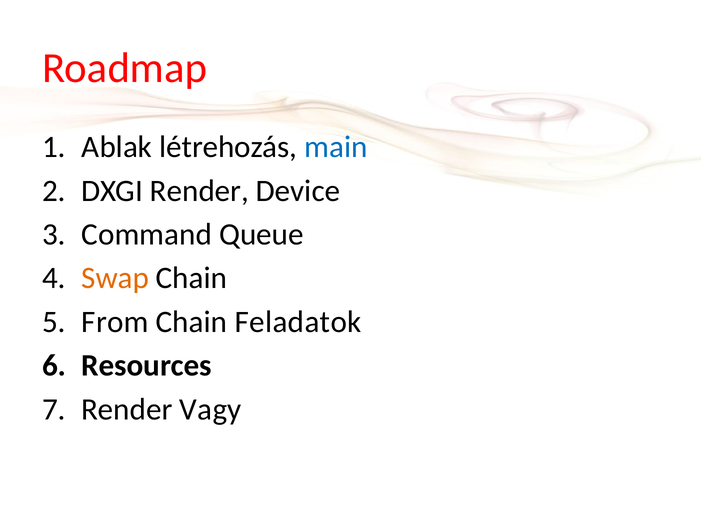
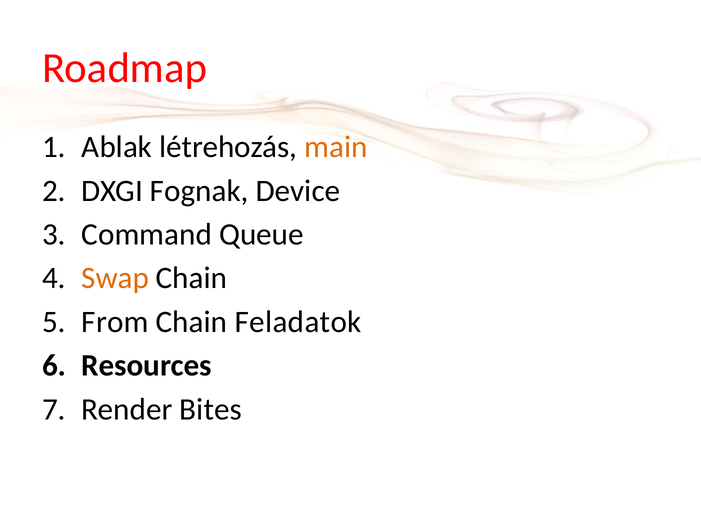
main colour: blue -> orange (336, 147)
DXGI Render: Render -> Fognak (199, 191)
Vagy: Vagy -> Bites (211, 409)
